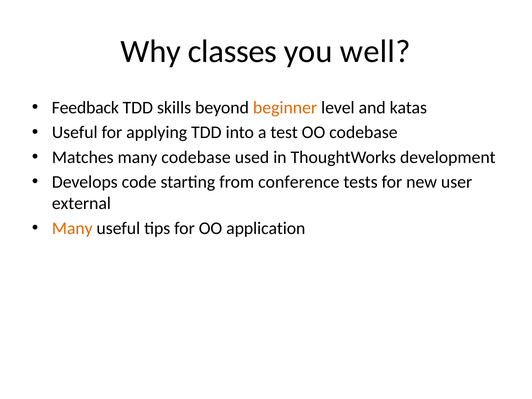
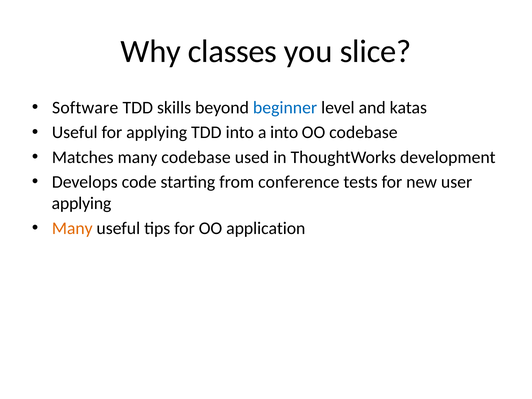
well: well -> slice (375, 51)
Feedback: Feedback -> Software (85, 108)
beginner colour: orange -> blue (285, 108)
a test: test -> into (284, 132)
external: external -> applying (81, 203)
